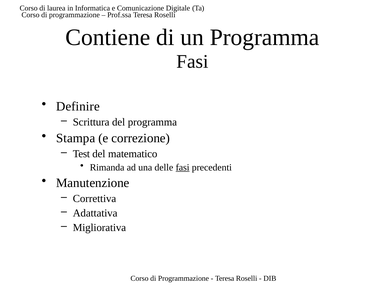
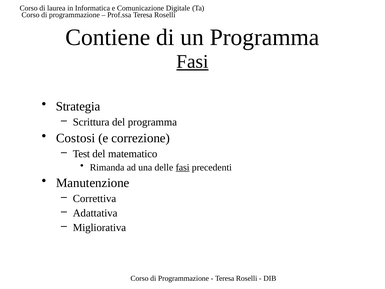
Fasi underline: none -> present (192, 61)
Definire: Definire -> Strategia (78, 106)
Stampa: Stampa -> Costosi (76, 138)
